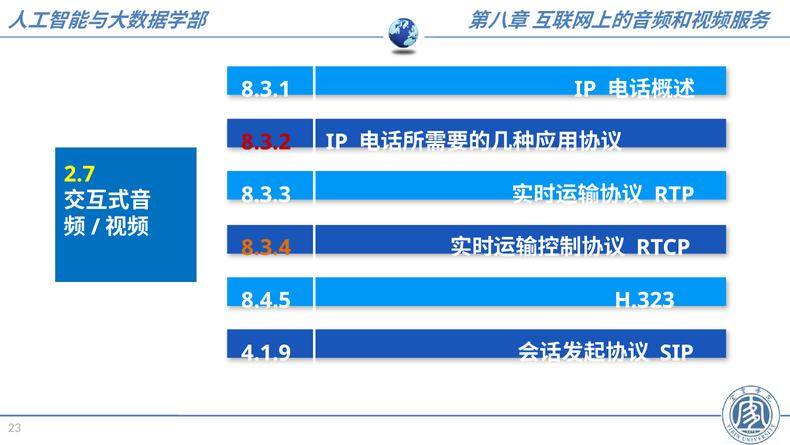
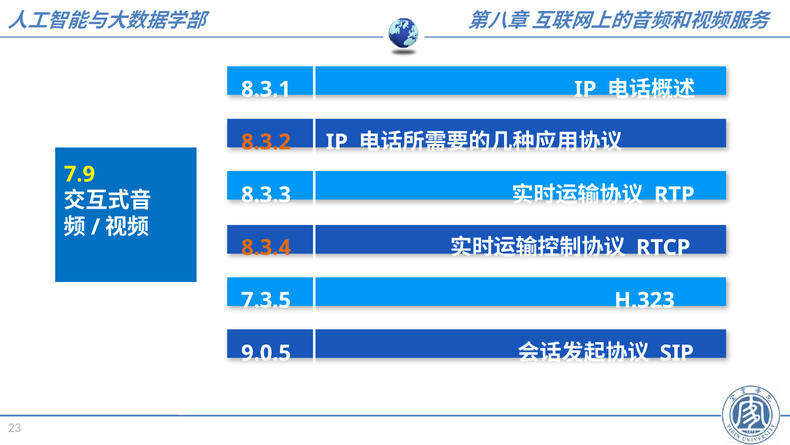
8.3.2 colour: red -> orange (266, 142)
2.7: 2.7 -> 7.9 (79, 174)
8.4.5: 8.4.5 -> 7.3.5 (266, 300)
4.1.9: 4.1.9 -> 9.0.5 (266, 353)
